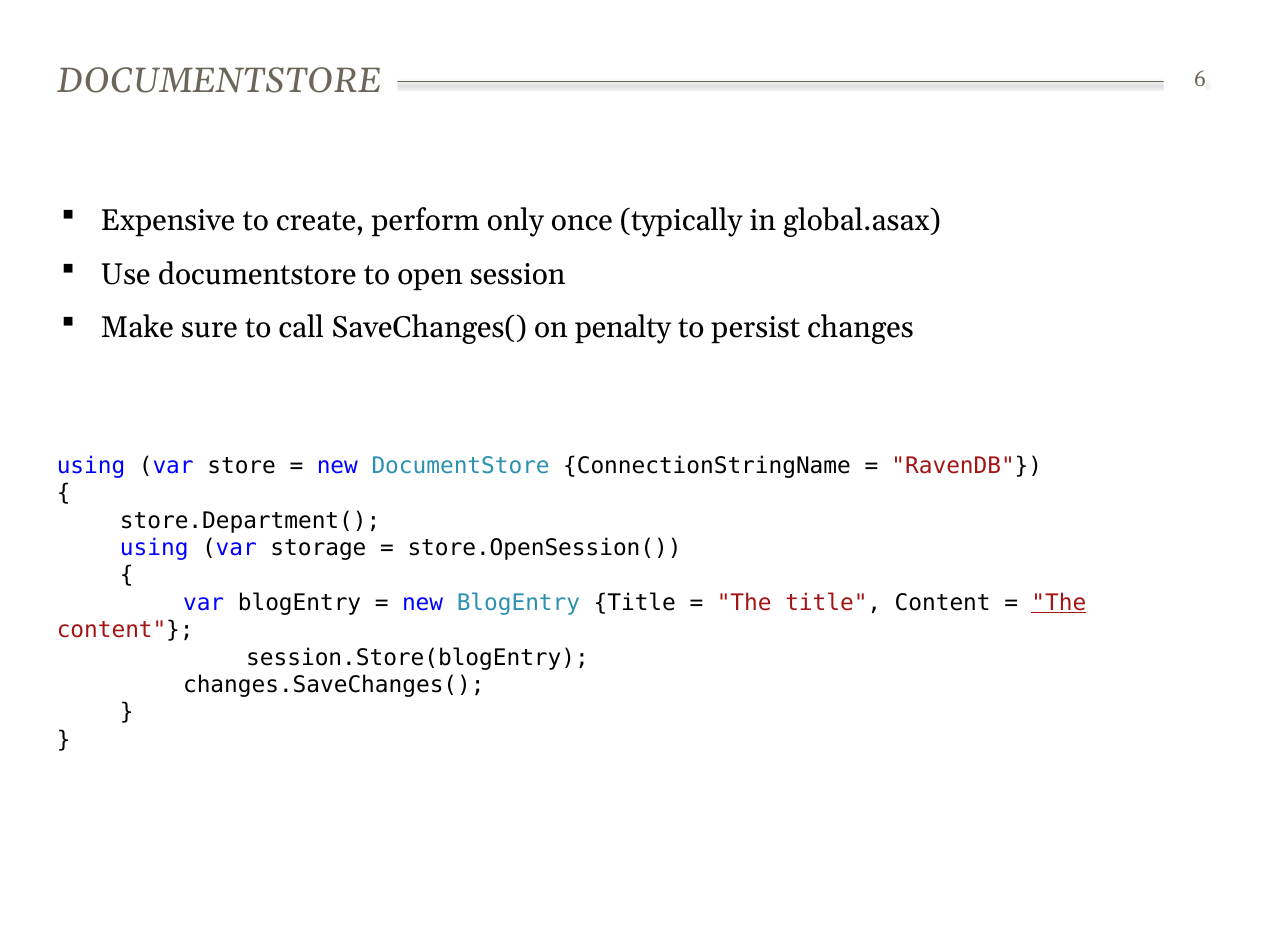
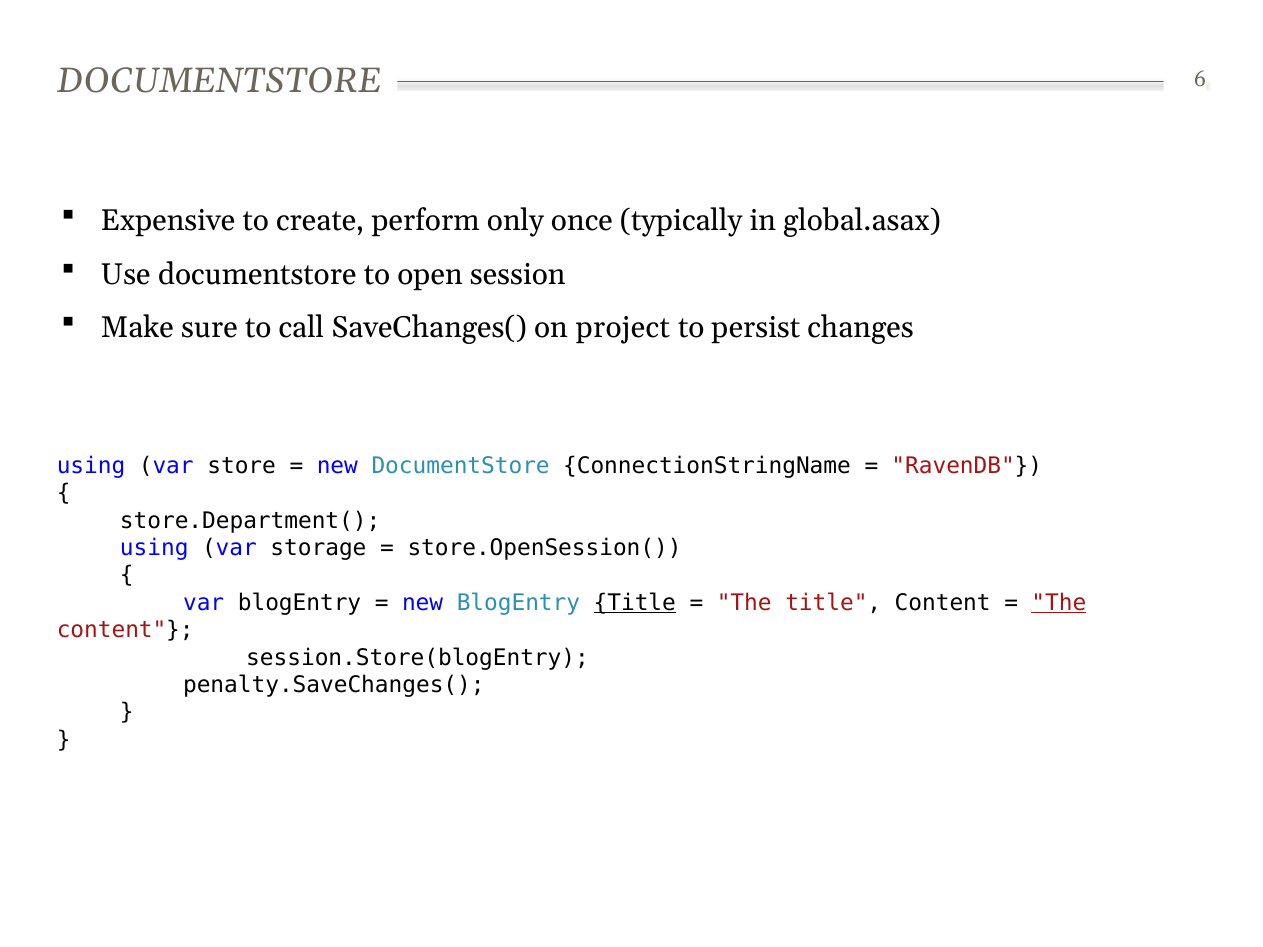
penalty: penalty -> project (623, 328)
Title underline: none -> present (635, 603)
changes.SaveChanges(: changes.SaveChanges( -> penalty.SaveChanges( (334, 685)
